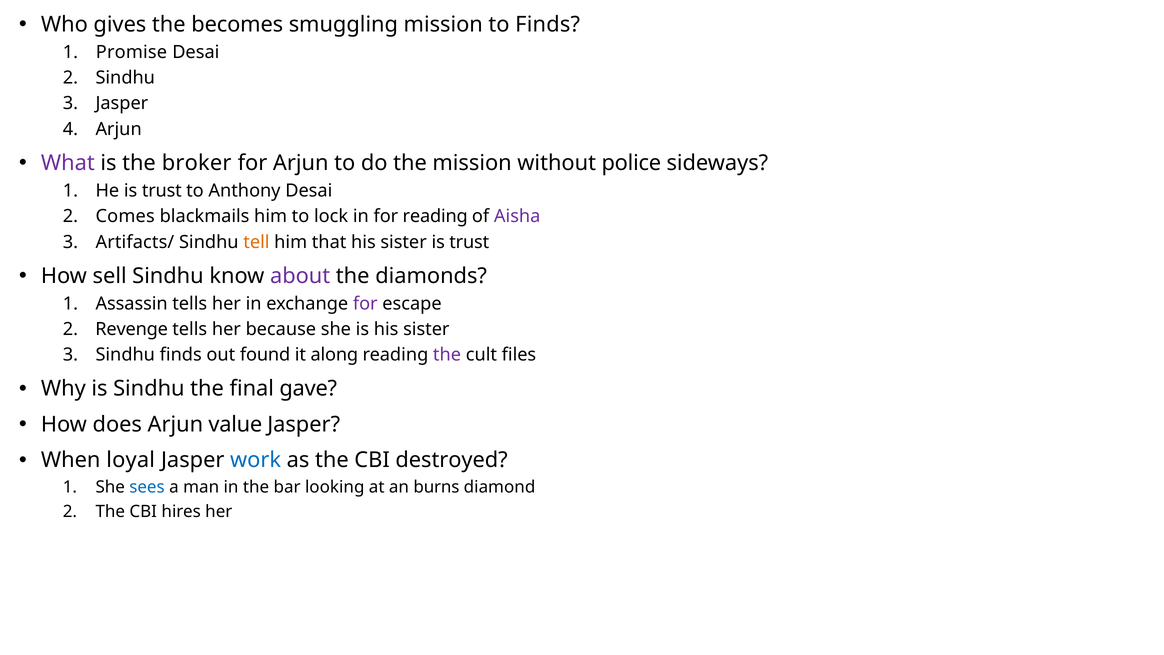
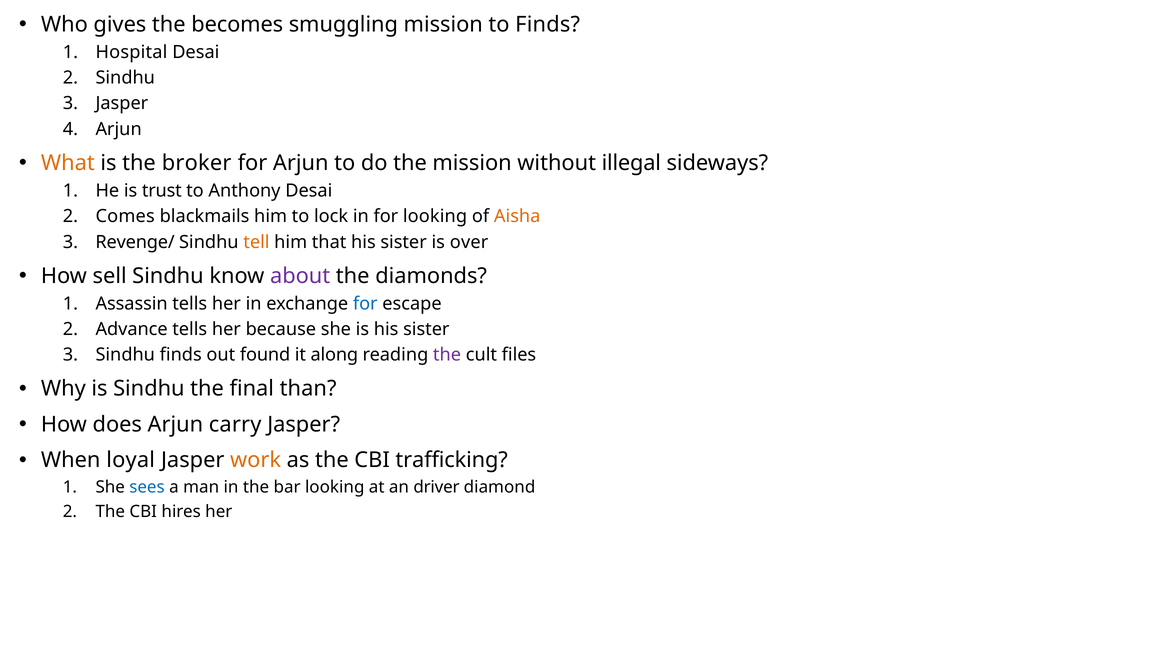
Promise: Promise -> Hospital (131, 52)
What colour: purple -> orange (68, 163)
police: police -> illegal (631, 163)
for reading: reading -> looking (435, 216)
Aisha colour: purple -> orange (517, 216)
Artifacts/: Artifacts/ -> Revenge/ (135, 242)
sister is trust: trust -> over (469, 242)
for colour: purple -> blue (365, 303)
Revenge: Revenge -> Advance (132, 329)
gave: gave -> than (308, 389)
value: value -> carry (235, 424)
work colour: blue -> orange (256, 460)
destroyed: destroyed -> trafficking (452, 460)
burns: burns -> driver (436, 487)
